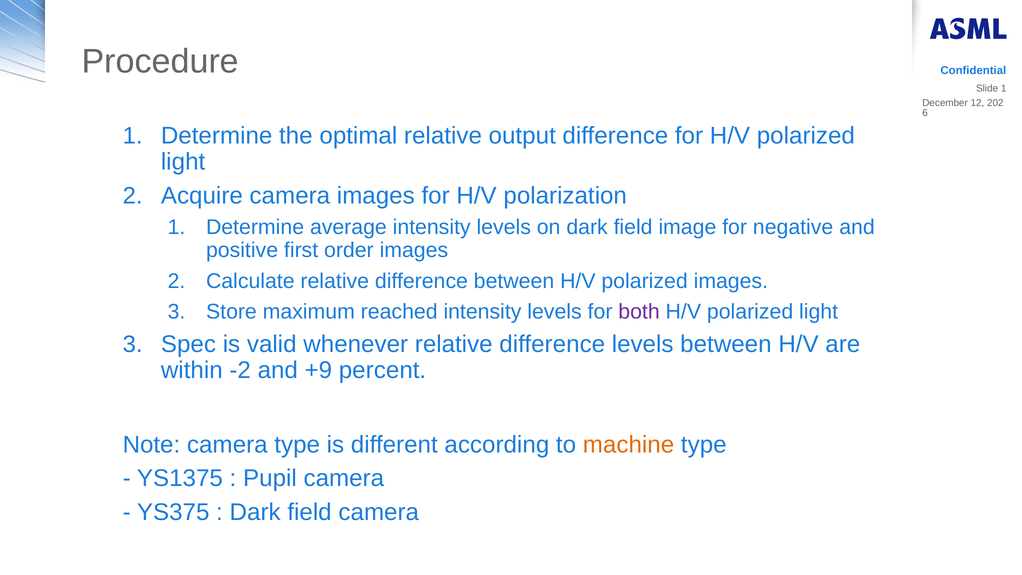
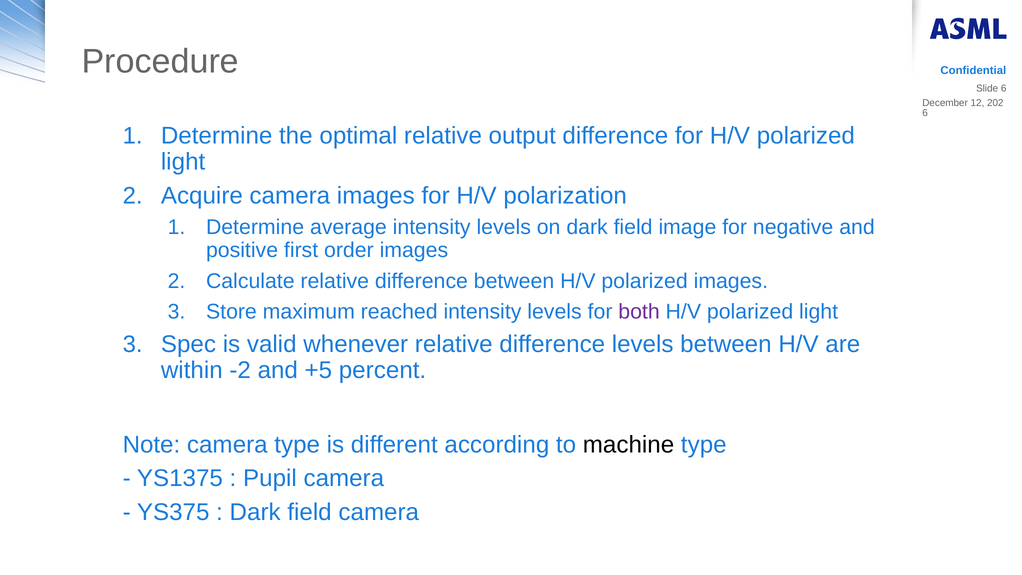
Slide 1: 1 -> 6 (1004, 89)
+9: +9 -> +5 (318, 370)
machine colour: orange -> black (629, 445)
